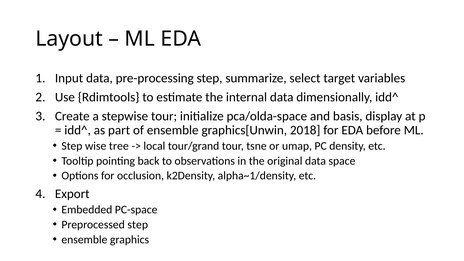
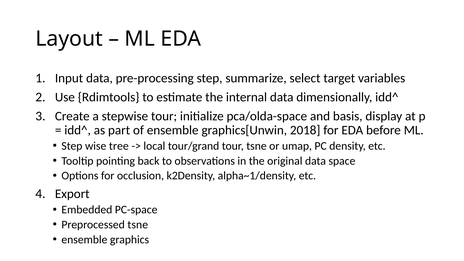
Preprocessed step: step -> tsne (138, 225)
